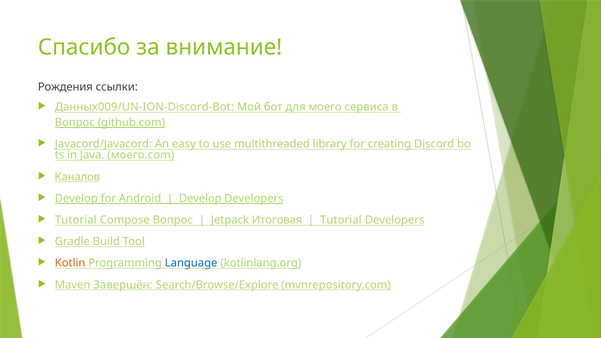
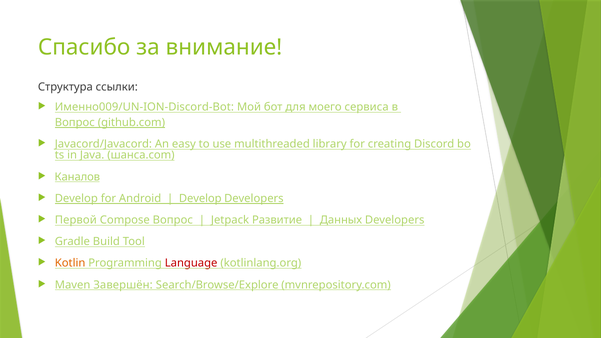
Рождения: Рождения -> Структура (65, 87)
Данных009/UN-ION-Discord-Bot: Данных009/UN-ION-Discord-Bot -> Именно009/UN-ION-Discord-Bot (144, 107)
моего.com: моего.com -> шанса.com (141, 155)
Tutorial: Tutorial -> Первой (76, 220)
Итоговая: Итоговая -> Развитие (277, 220)
Tutorial: Tutorial -> Данных (341, 220)
Language colour: blue -> red (191, 263)
